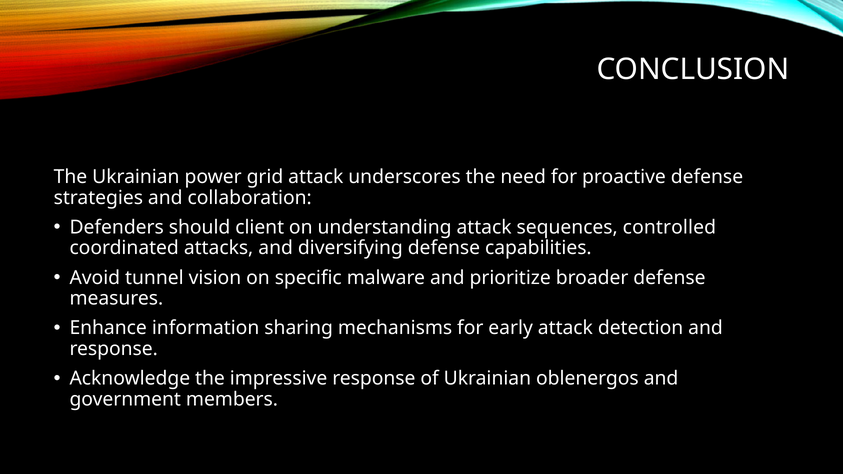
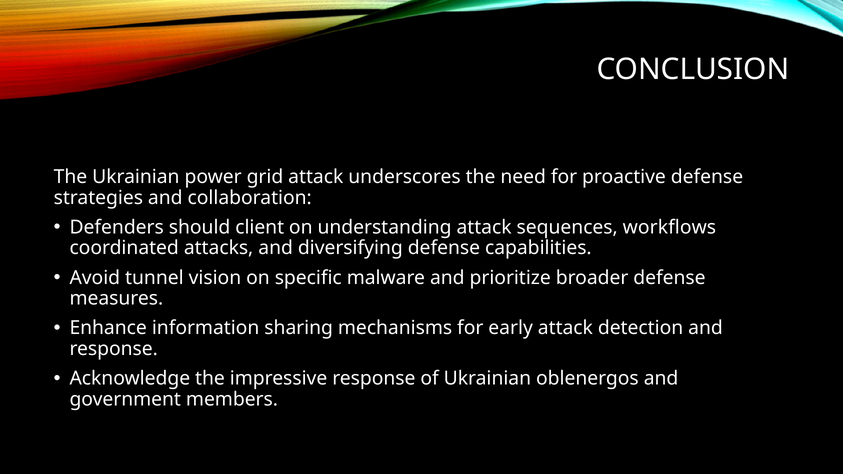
controlled: controlled -> workflows (669, 227)
